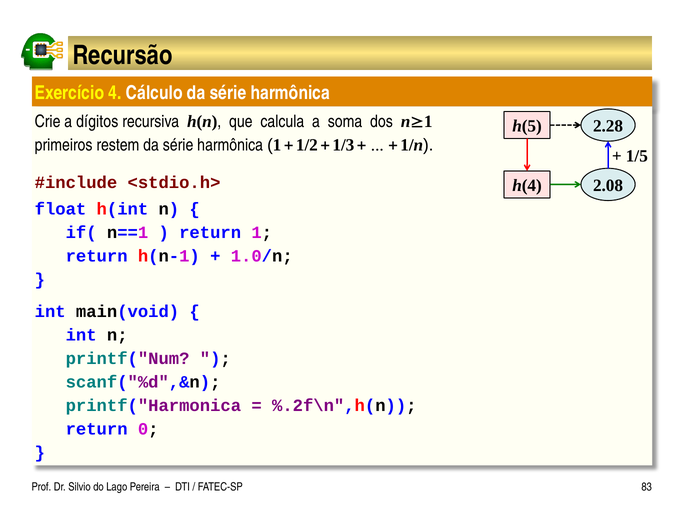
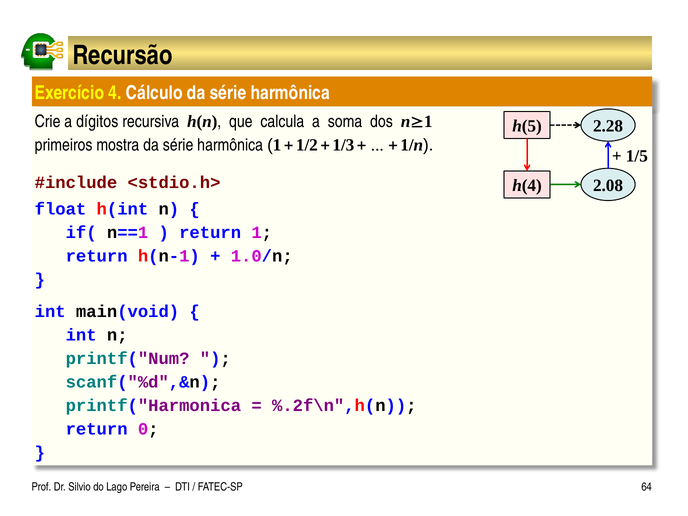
restem: restem -> mostra (118, 145)
83: 83 -> 64 (647, 487)
